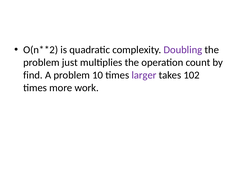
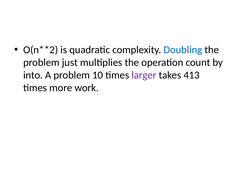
Doubling colour: purple -> blue (183, 50)
find: find -> into (33, 75)
102: 102 -> 413 (192, 75)
